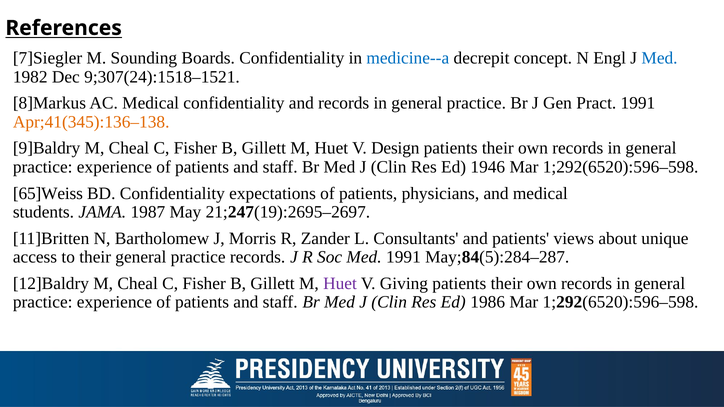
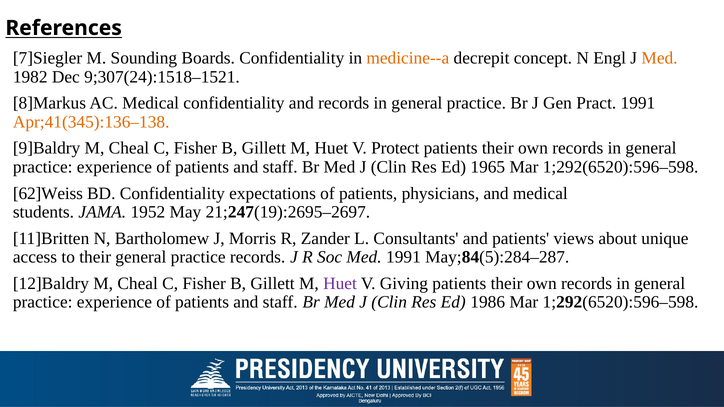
medicine--a colour: blue -> orange (408, 58)
Med colour: blue -> orange (660, 58)
Design: Design -> Protect (395, 148)
1946: 1946 -> 1965 (488, 167)
65]Weiss: 65]Weiss -> 62]Weiss (48, 193)
1987: 1987 -> 1952 (148, 212)
